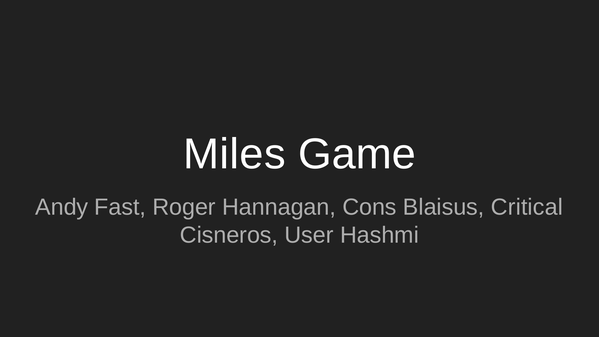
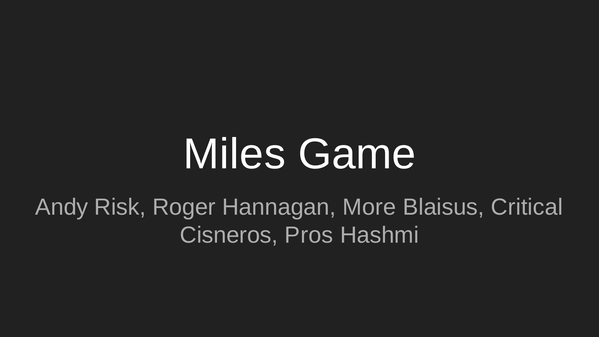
Fast: Fast -> Risk (120, 207)
Cons: Cons -> More (369, 207)
User: User -> Pros (309, 235)
